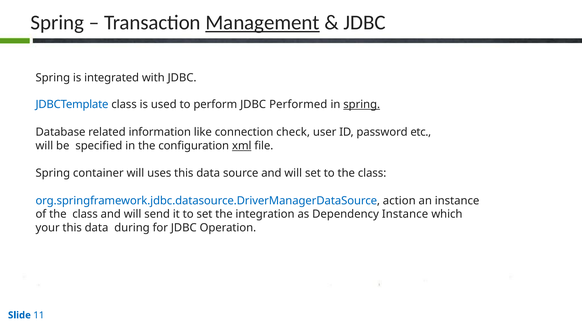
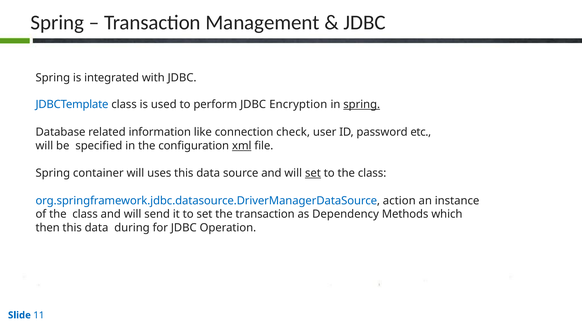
Management underline: present -> none (263, 23)
Performed: Performed -> Encryption (298, 104)
set underline: none -> present (313, 173)
the integration: integration -> transaction (265, 214)
Dependency Instance: Instance -> Methods (405, 214)
your: your -> then (48, 227)
